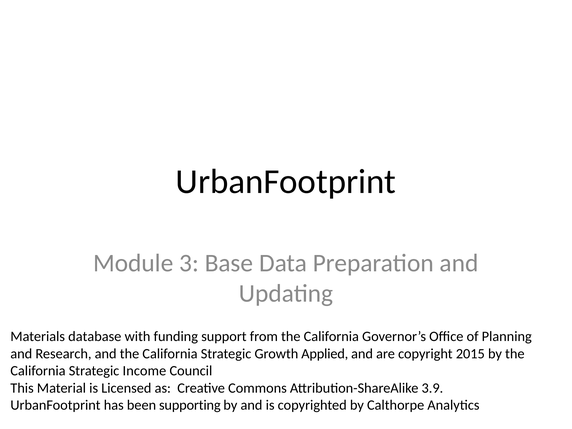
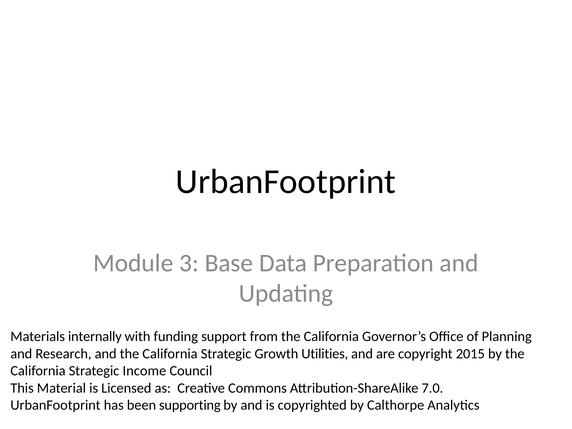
database: database -> internally (95, 336)
Applied: Applied -> Utilities (325, 354)
3.9: 3.9 -> 7.0 (432, 388)
